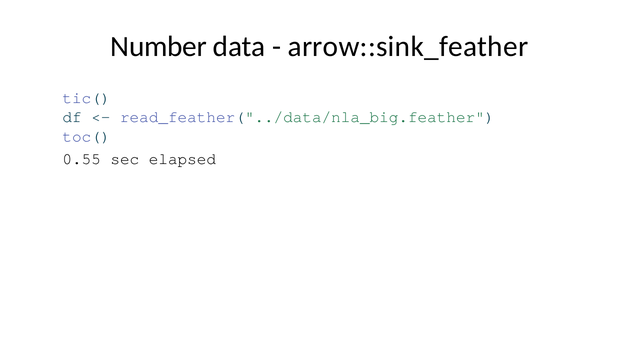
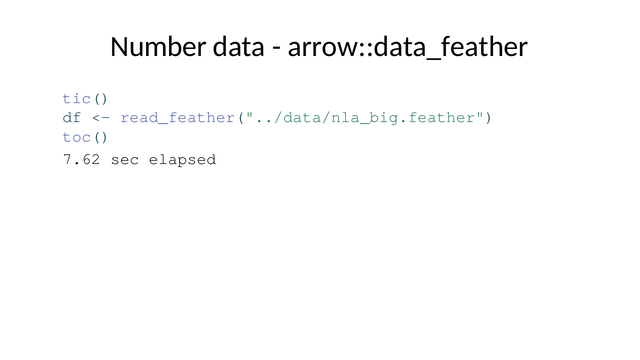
arrow::sink_feather: arrow::sink_feather -> arrow::data_feather (408, 46)
0.55: 0.55 -> 7.62 (82, 159)
